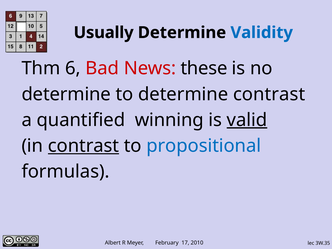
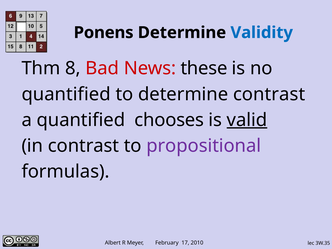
Usually: Usually -> Ponens (104, 33)
6: 6 -> 8 (73, 68)
determine: determine -> quantified (66, 94)
winning: winning -> chooses (169, 120)
contrast underline: present -> none (83, 146)
propositional colour: blue -> purple (204, 146)
